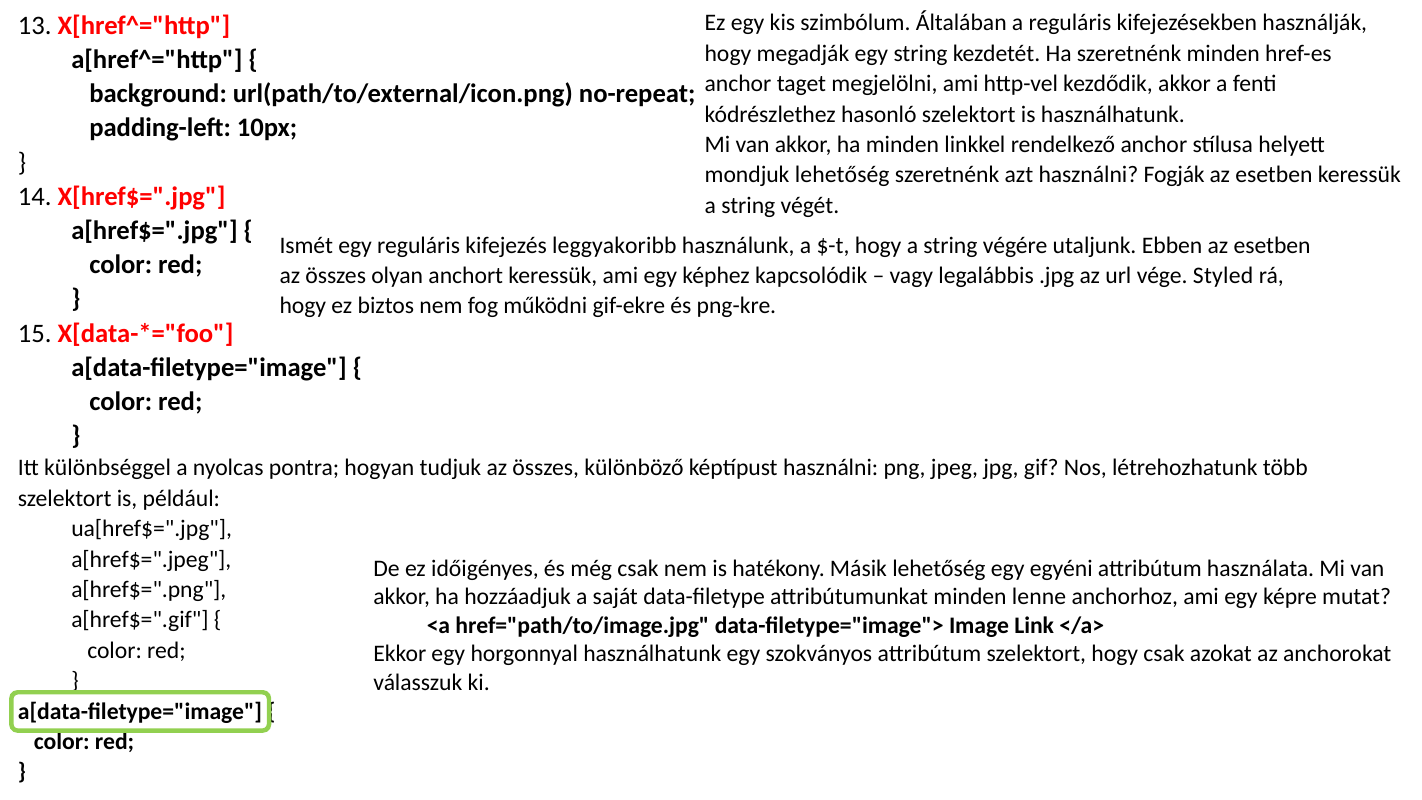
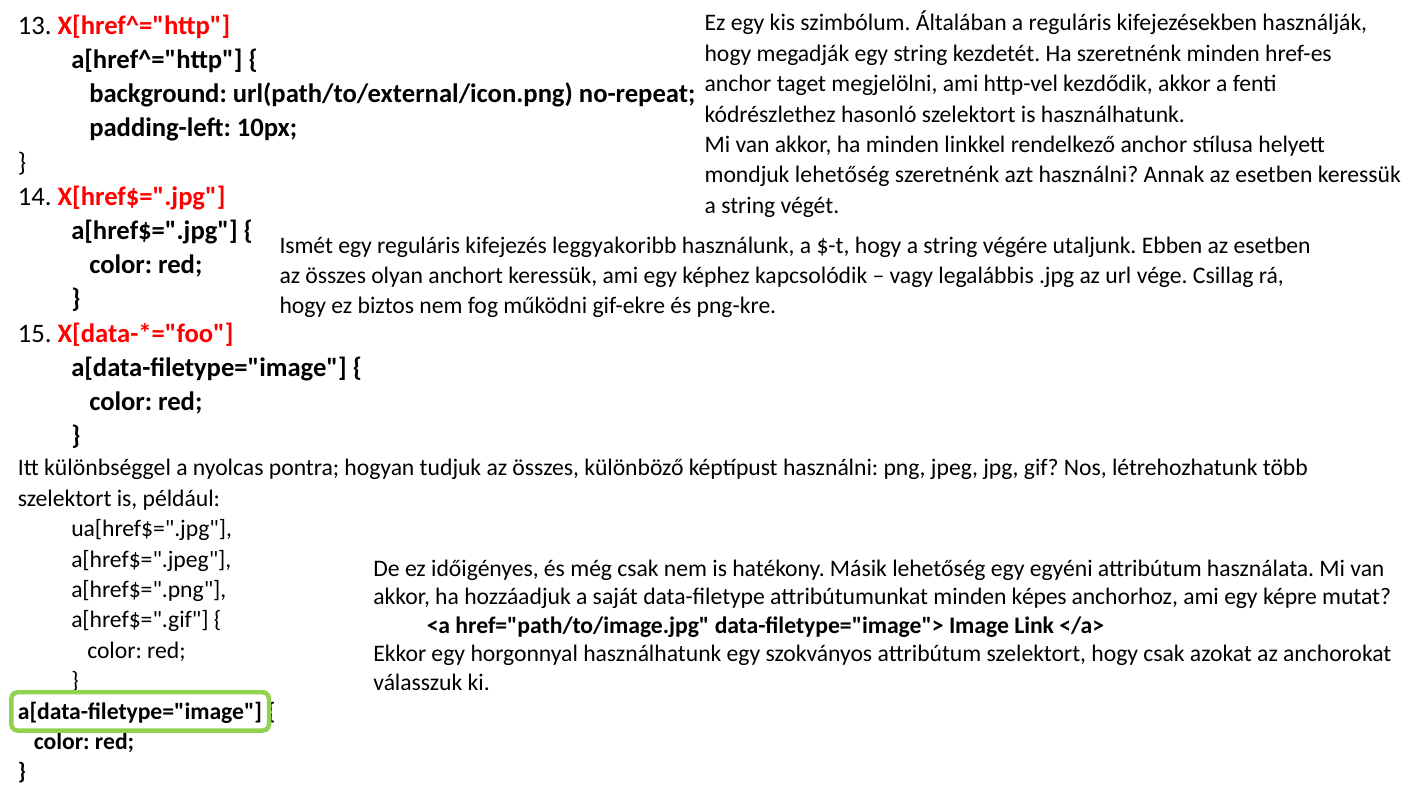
Fogják: Fogják -> Annak (1174, 175)
Styled: Styled -> Csillag (1223, 276)
lenne: lenne -> képes (1039, 597)
